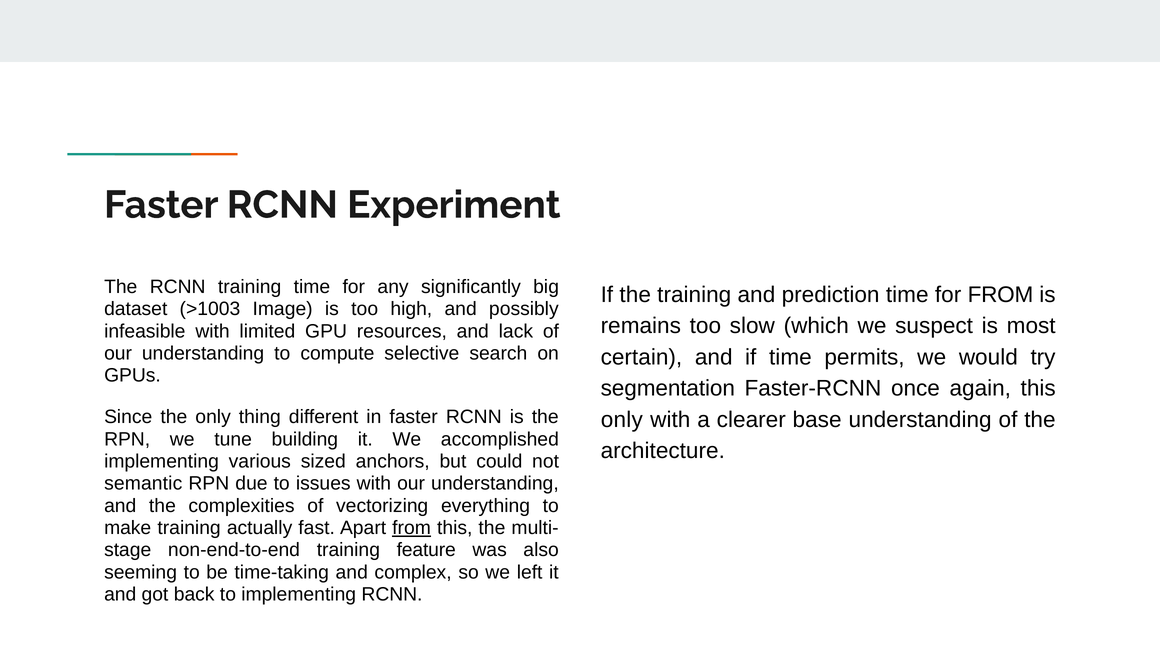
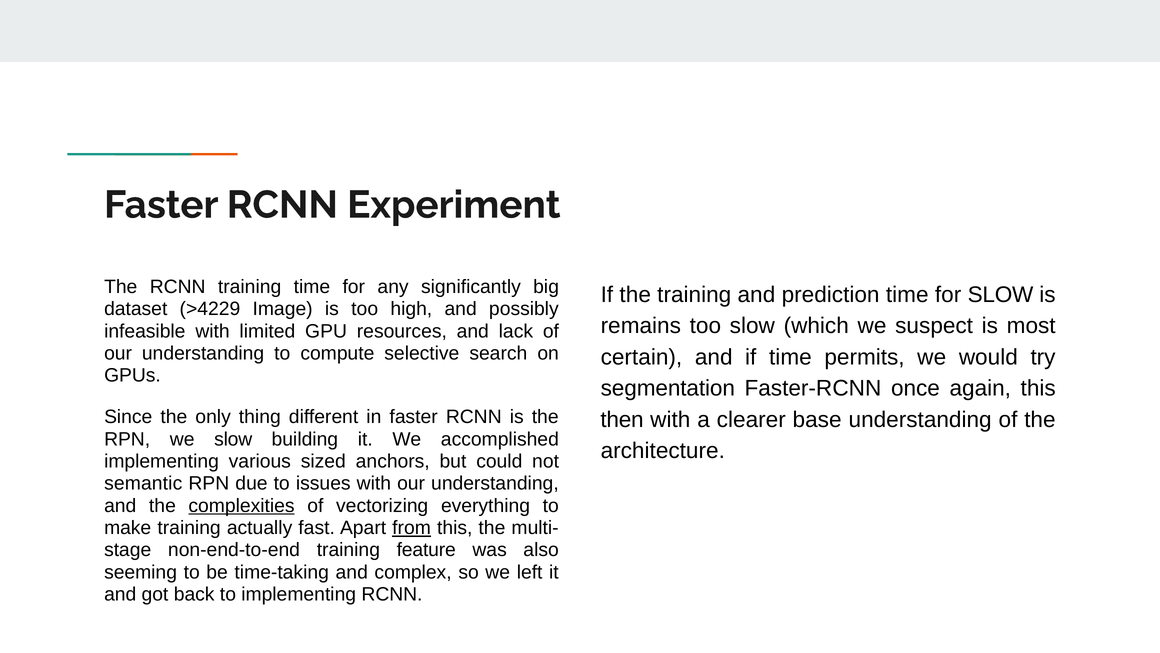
for FROM: FROM -> SLOW (1000, 295)
>1003: >1003 -> >4229 (210, 309)
only: only -> then (622, 419)
we tune: tune -> slow (233, 439)
complexities underline: none -> present (242, 505)
